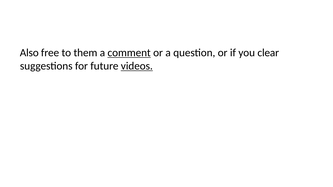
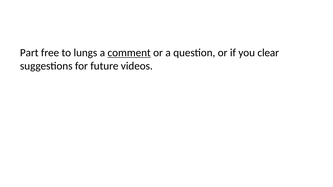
Also: Also -> Part (29, 53)
them: them -> lungs (85, 53)
videos underline: present -> none (137, 66)
